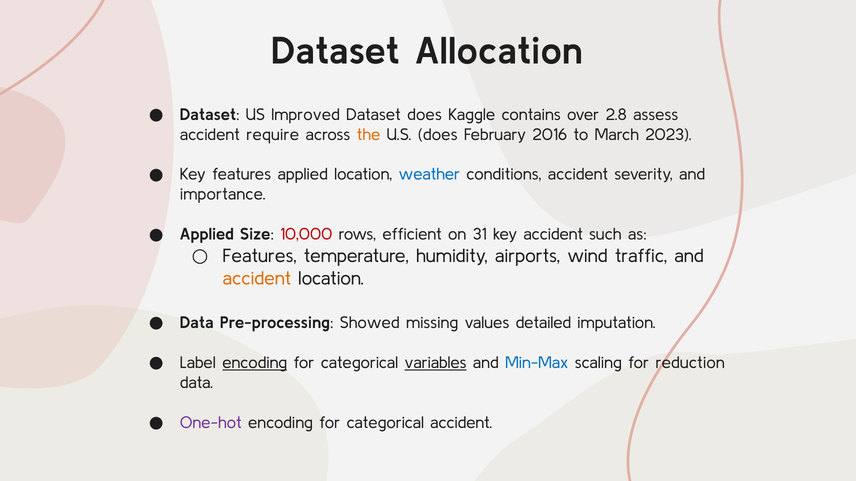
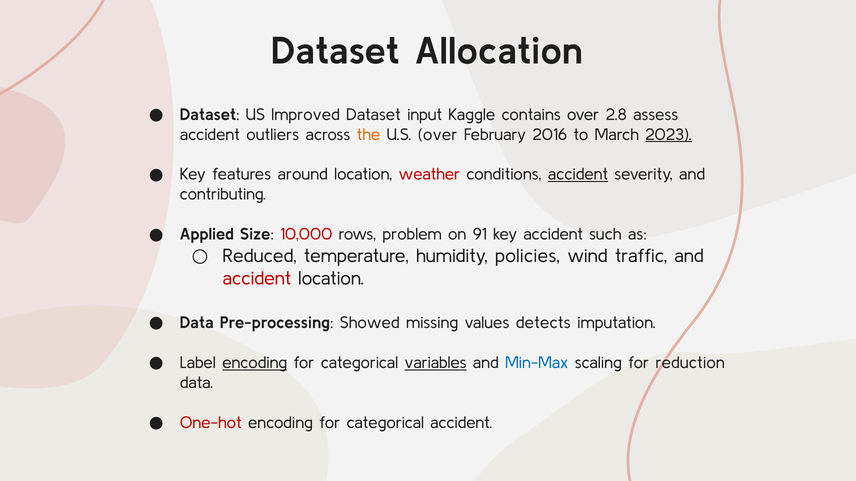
Dataset does: does -> input (425, 115)
require: require -> outliers (273, 135)
U.S does: does -> over (438, 135)
2023 underline: none -> present (669, 135)
features applied: applied -> around (303, 175)
weather colour: blue -> red (429, 175)
accident underline: none -> present (578, 175)
importance: importance -> contributing (223, 195)
efficient: efficient -> problem (412, 235)
31: 31 -> 91 (480, 235)
Features: Features -> Reduced (260, 256)
airports: airports -> policies (527, 256)
accident colour: orange -> red (257, 279)
detailed: detailed -> detects (543, 323)
One-hot colour: purple -> red (211, 423)
